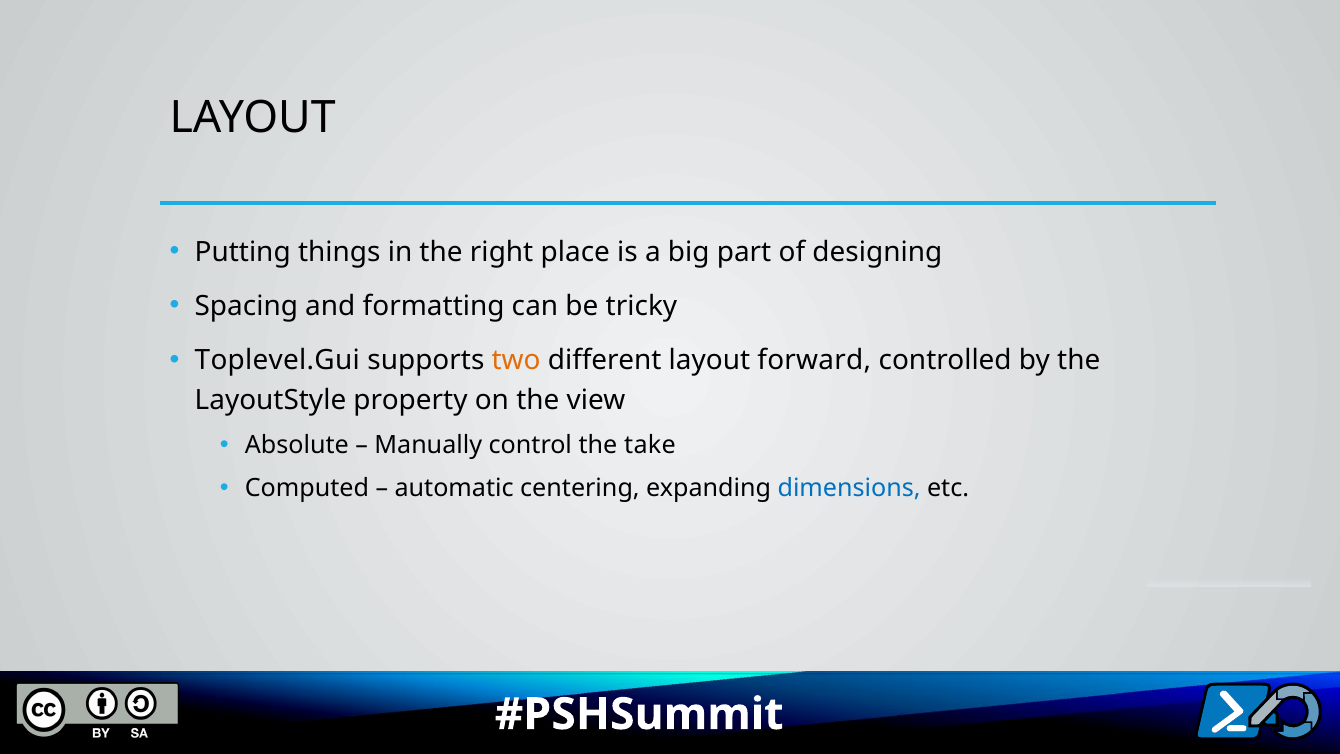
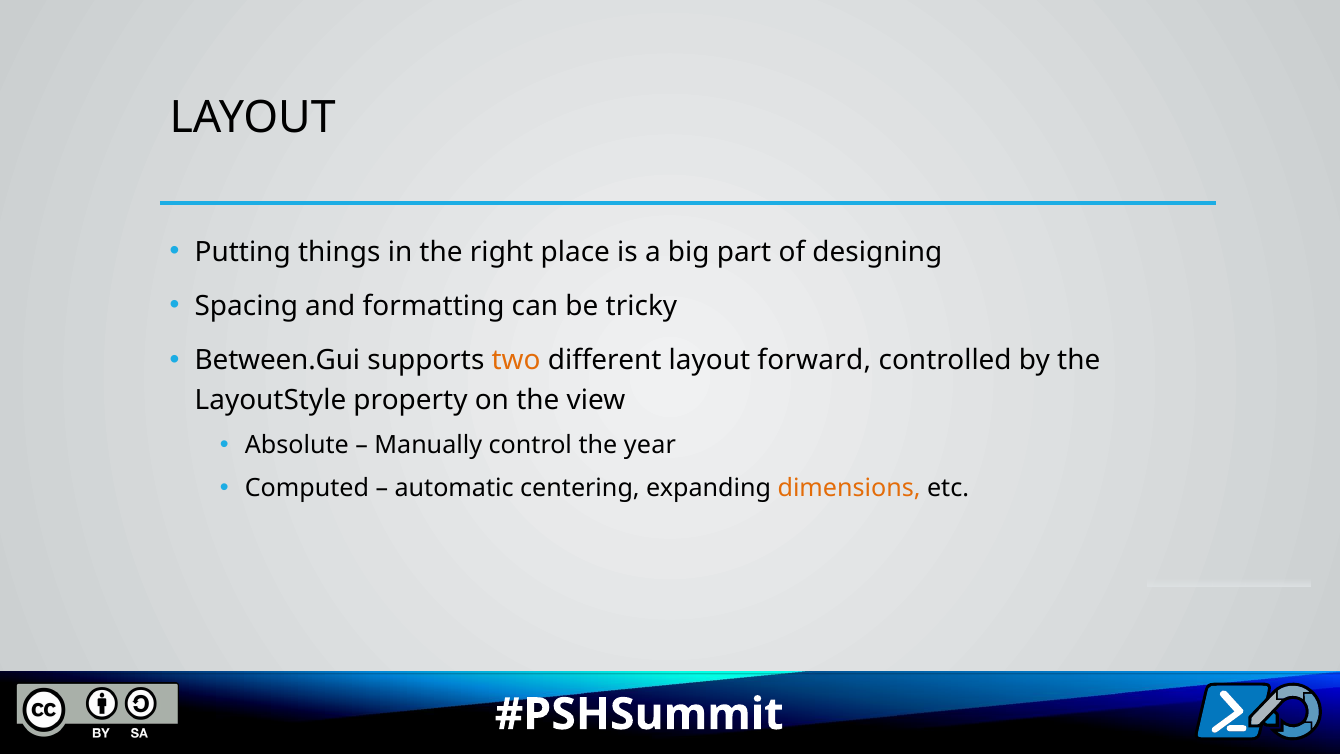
Toplevel.Gui: Toplevel.Gui -> Between.Gui (277, 360)
take: take -> year (650, 445)
dimensions colour: blue -> orange (849, 488)
